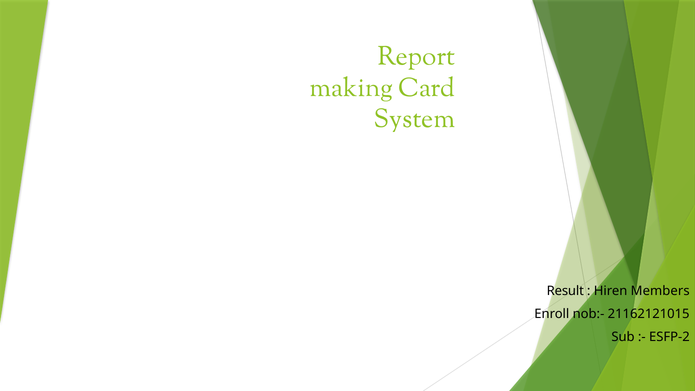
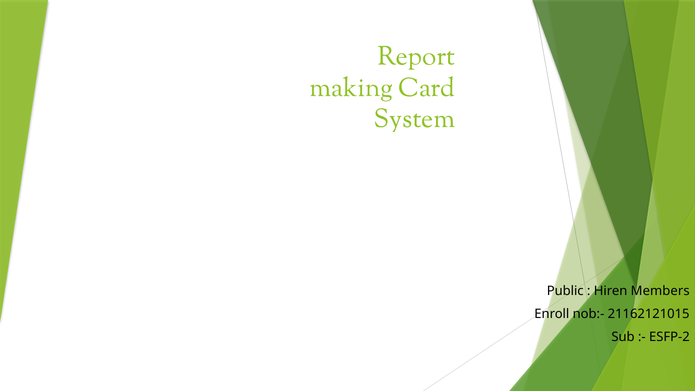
Result: Result -> Public (565, 291)
